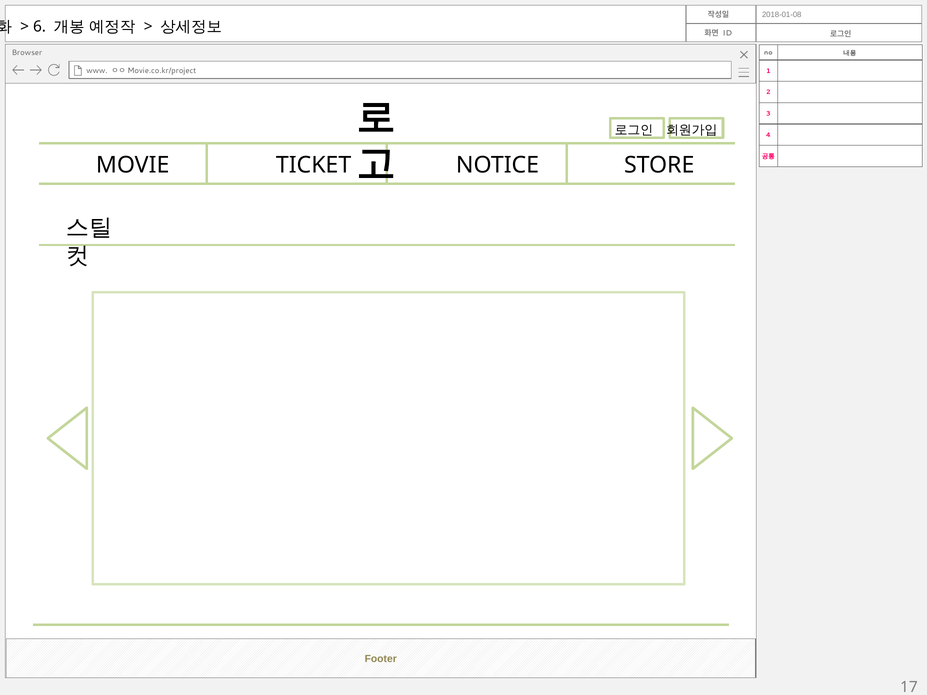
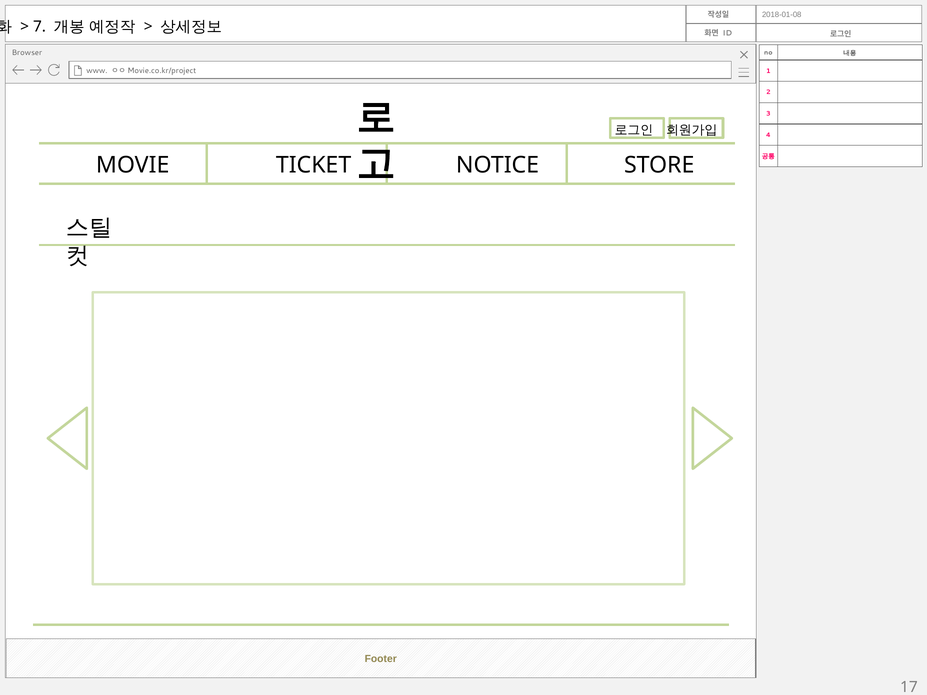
6: 6 -> 7 (40, 27)
